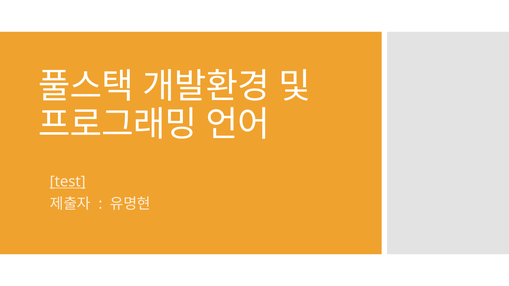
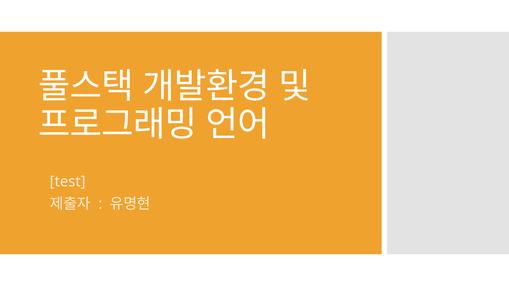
test underline: present -> none (68, 182)
